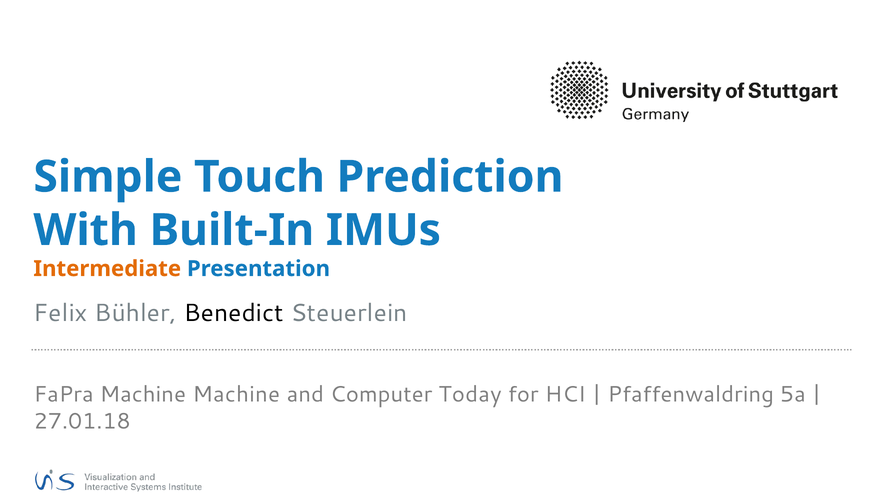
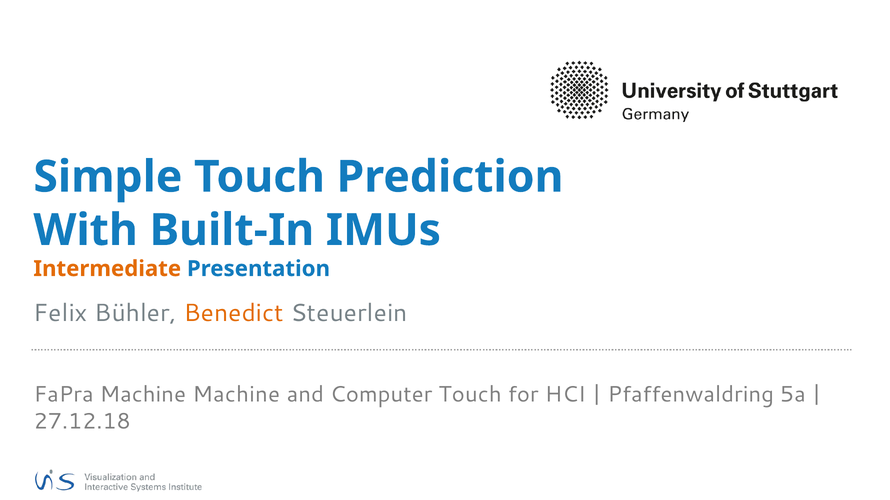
Benedict colour: black -> orange (234, 313)
Computer Today: Today -> Touch (470, 395)
27.01.18: 27.01.18 -> 27.12.18 (82, 422)
